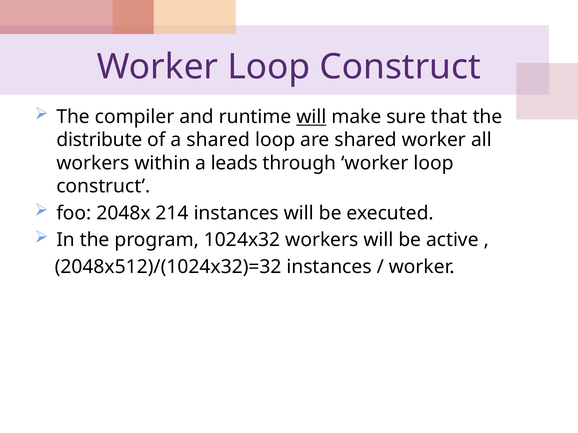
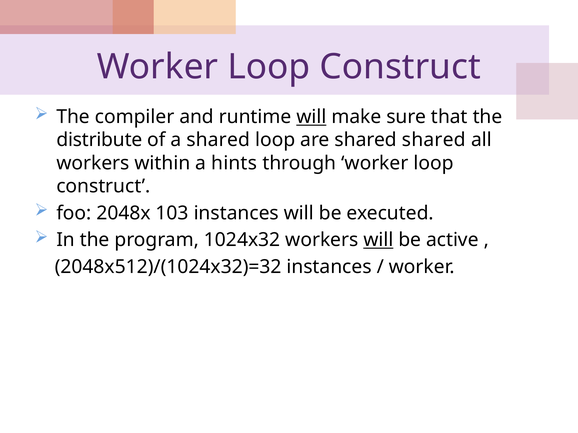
shared worker: worker -> shared (434, 140)
leads: leads -> hints (234, 163)
214: 214 -> 103 (172, 213)
will underline: none -> present (378, 240)
